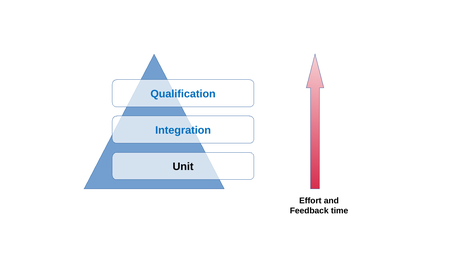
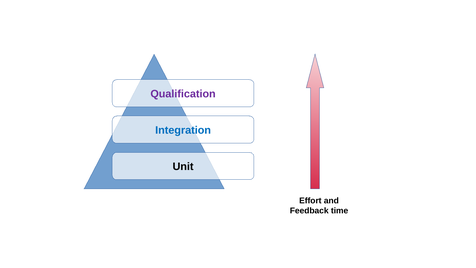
Qualification colour: blue -> purple (183, 94)
